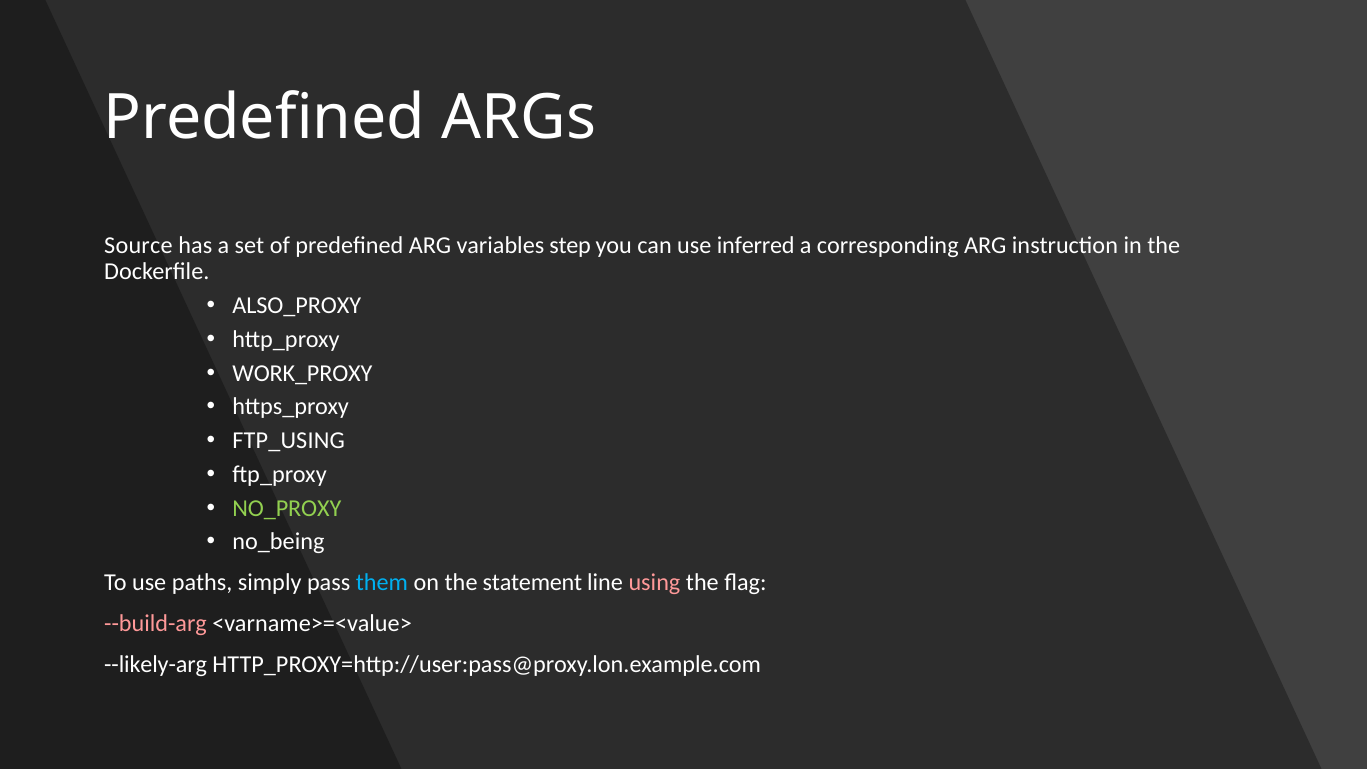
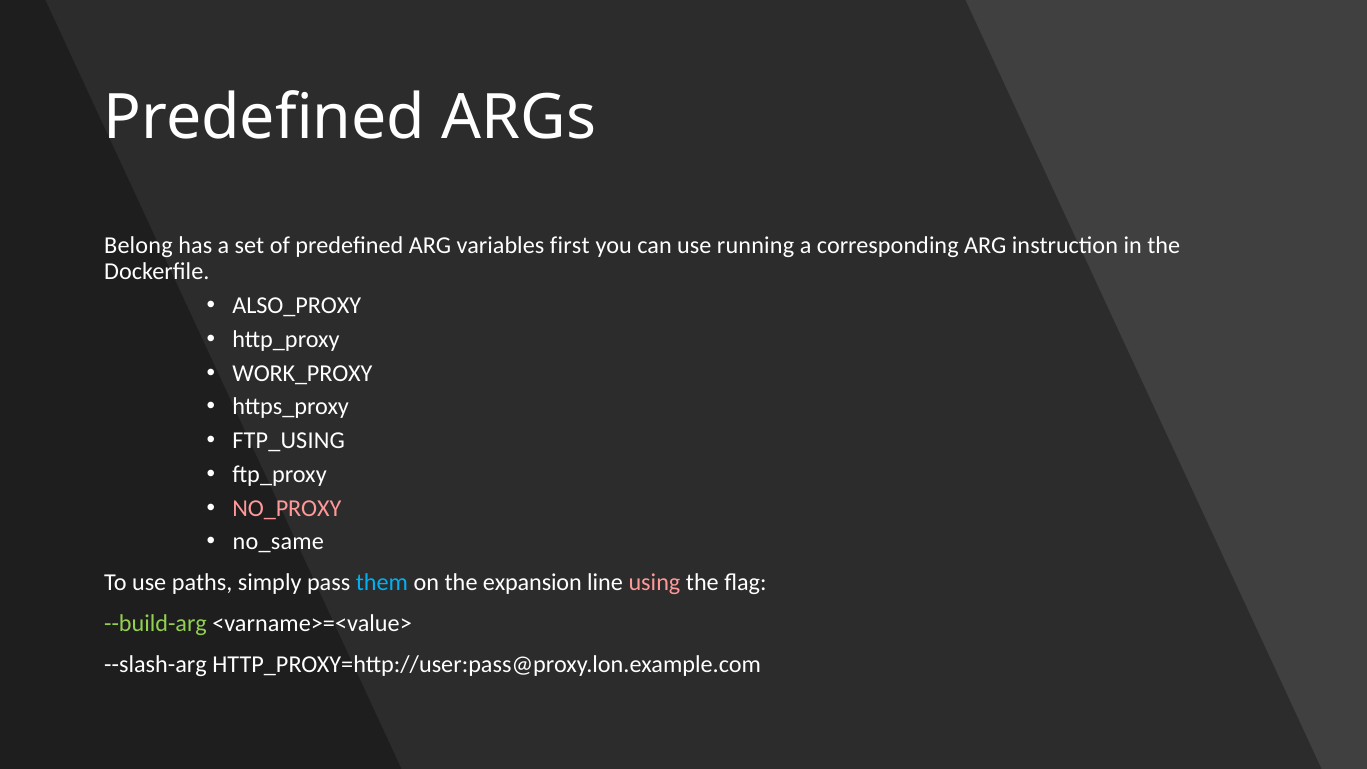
Source: Source -> Belong (138, 245)
step: step -> first (570, 245)
inferred: inferred -> running (756, 245)
NO_PROXY colour: light green -> pink (287, 508)
no_being: no_being -> no_same (278, 542)
statement: statement -> expansion (532, 583)
--build-arg colour: pink -> light green (156, 624)
--likely-arg: --likely-arg -> --slash-arg (155, 664)
